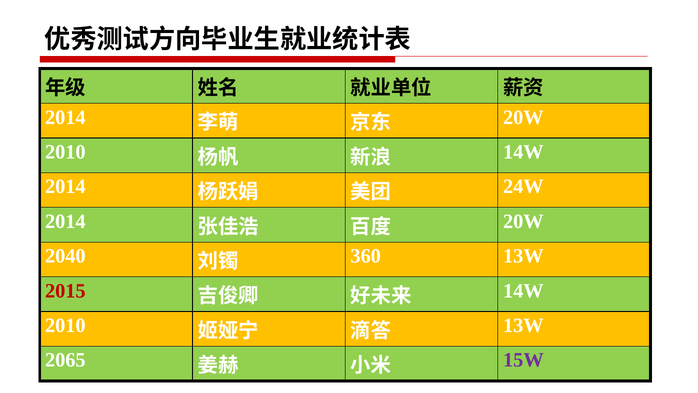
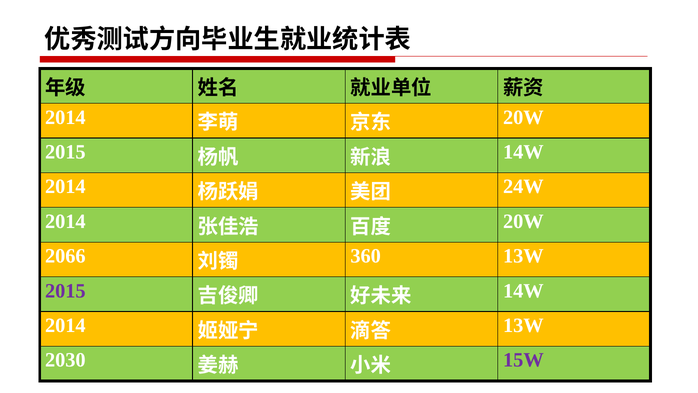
2010: 2010 -> 2015 (65, 152)
2040: 2040 -> 2066 (65, 256)
2015 colour: red -> purple (65, 291)
2010: 2010 -> 2014 (65, 325)
2065: 2065 -> 2030 (65, 360)
